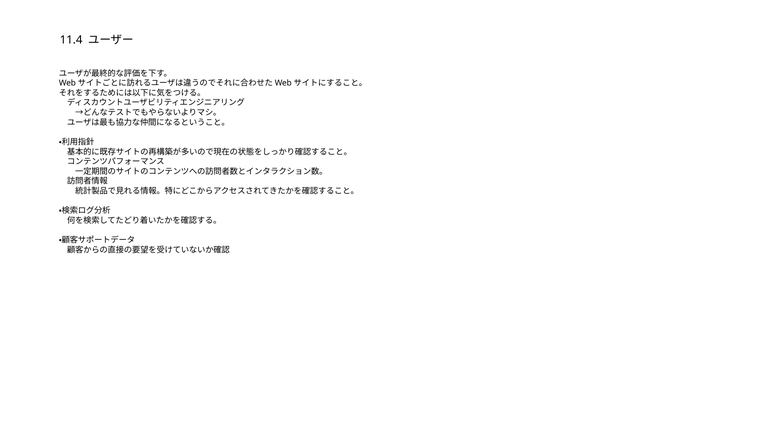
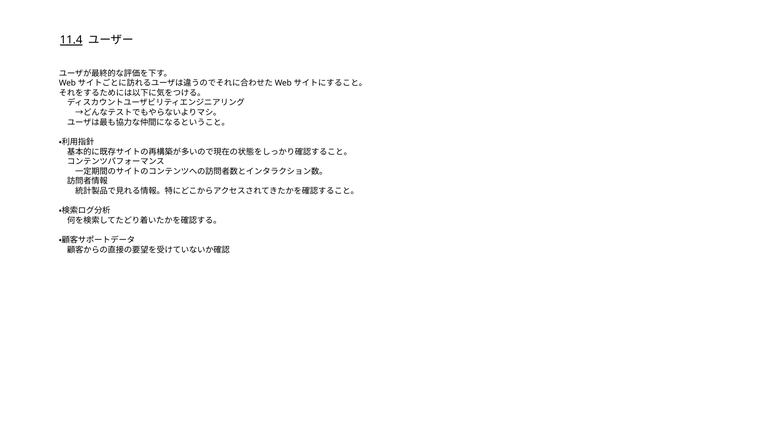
11.4 underline: none -> present (71, 40)
